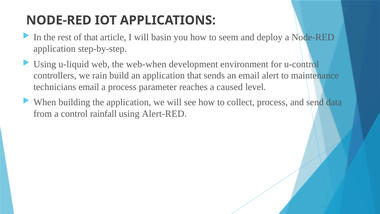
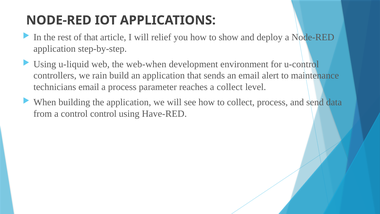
basin: basin -> relief (161, 37)
seem: seem -> show (229, 37)
a caused: caused -> collect (230, 87)
control rainfall: rainfall -> control (103, 114)
Alert-RED: Alert-RED -> Have-RED (164, 114)
